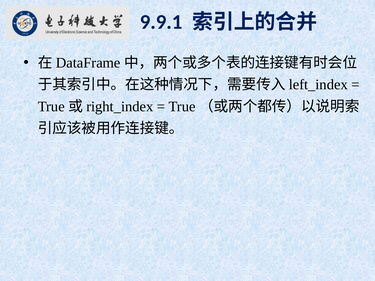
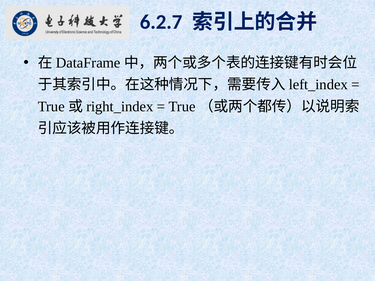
9.9.1: 9.9.1 -> 6.2.7 (161, 22)
